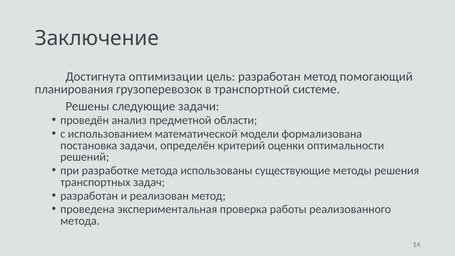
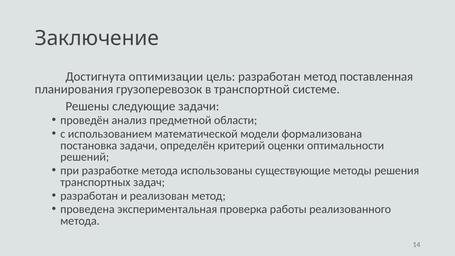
помогающий: помогающий -> поставленная (376, 77)
